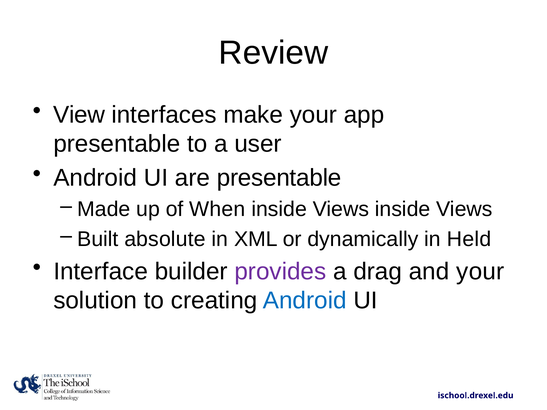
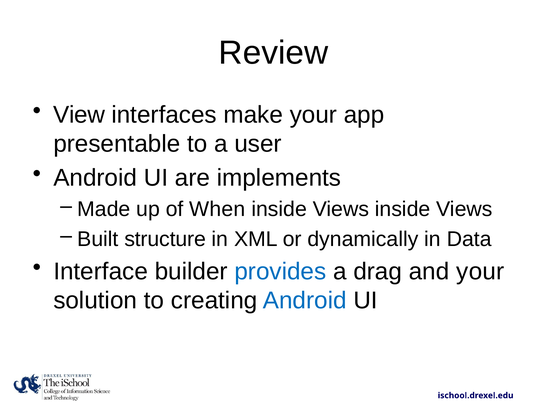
are presentable: presentable -> implements (279, 178)
absolute: absolute -> structure (165, 239)
Held: Held -> Data (469, 239)
provides colour: purple -> blue (280, 272)
